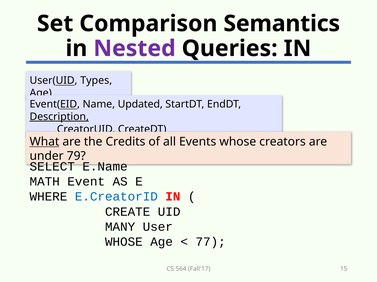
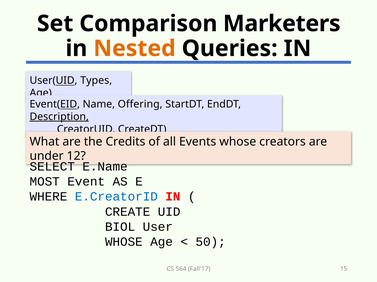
Semantics: Semantics -> Marketers (282, 24)
Nested colour: purple -> orange (134, 49)
Updated: Updated -> Offering (140, 104)
What underline: present -> none (44, 142)
79: 79 -> 12 (76, 156)
MATH: MATH -> MOST (45, 182)
MANY: MANY -> BIOL (120, 227)
77: 77 -> 50 (211, 242)
